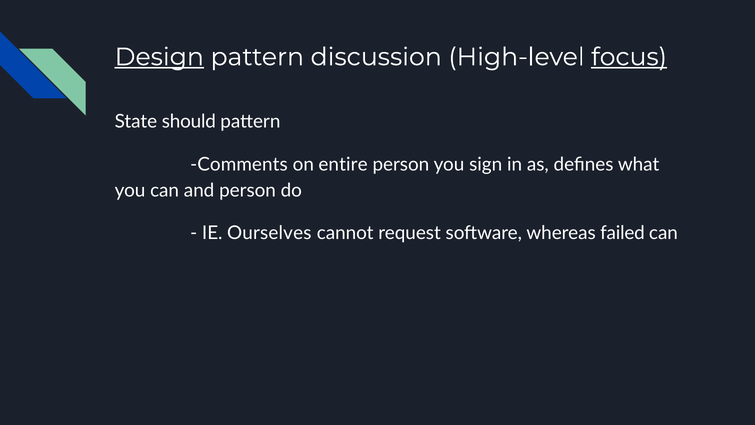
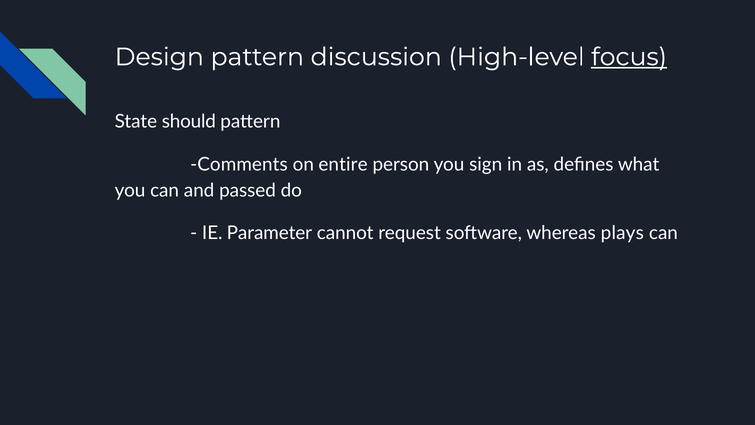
Design underline: present -> none (159, 57)
and person: person -> passed (248, 190)
Ourselves: Ourselves -> Parameter (269, 233)
failed: failed -> plays (622, 233)
